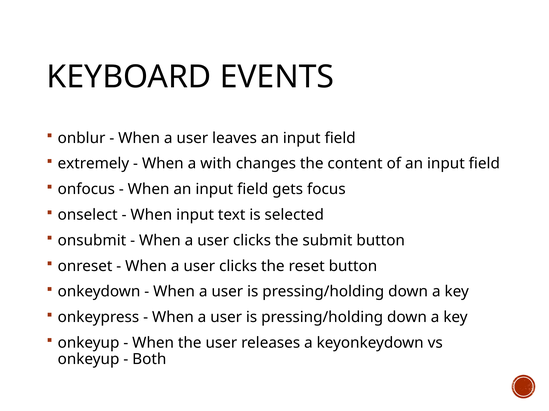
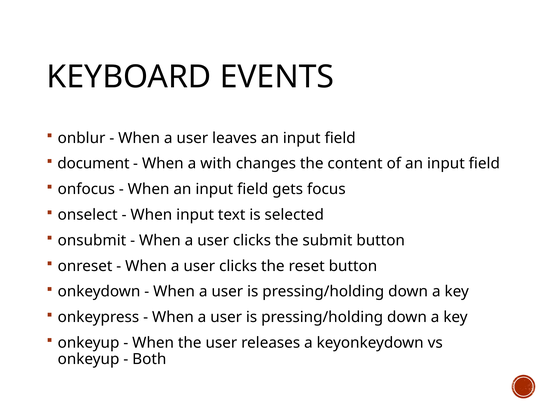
extremely: extremely -> document (93, 164)
